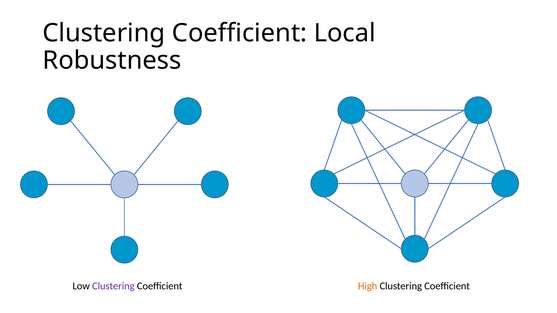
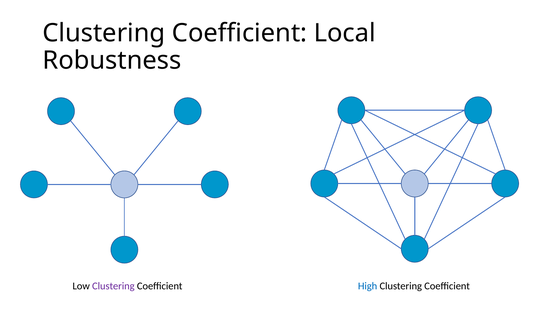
High colour: orange -> blue (368, 286)
